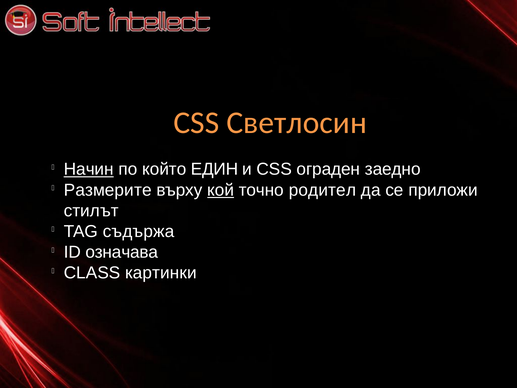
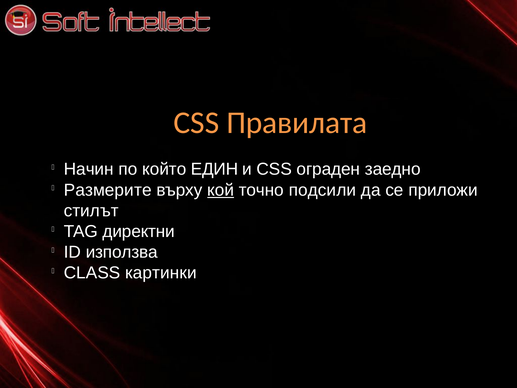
Светлосин: Светлосин -> Правилата (297, 123)
Начин underline: present -> none (89, 169)
родител: родител -> подсили (322, 190)
съдържа: съдържа -> директни (139, 231)
означава: означава -> използва (122, 252)
